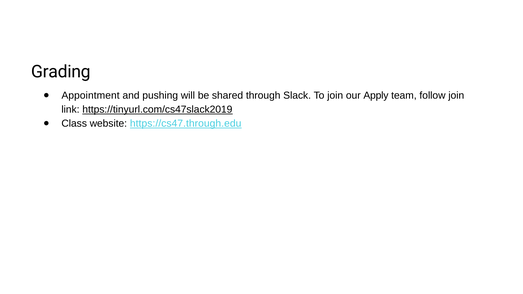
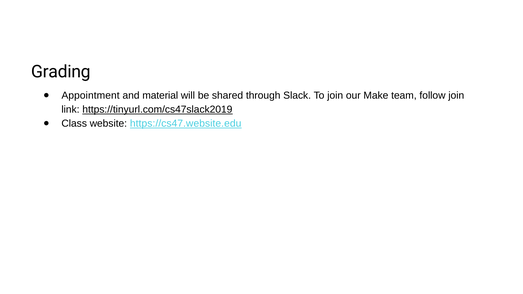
pushing: pushing -> material (160, 96)
Apply: Apply -> Make (376, 96)
https://cs47.through.edu: https://cs47.through.edu -> https://cs47.website.edu (186, 124)
